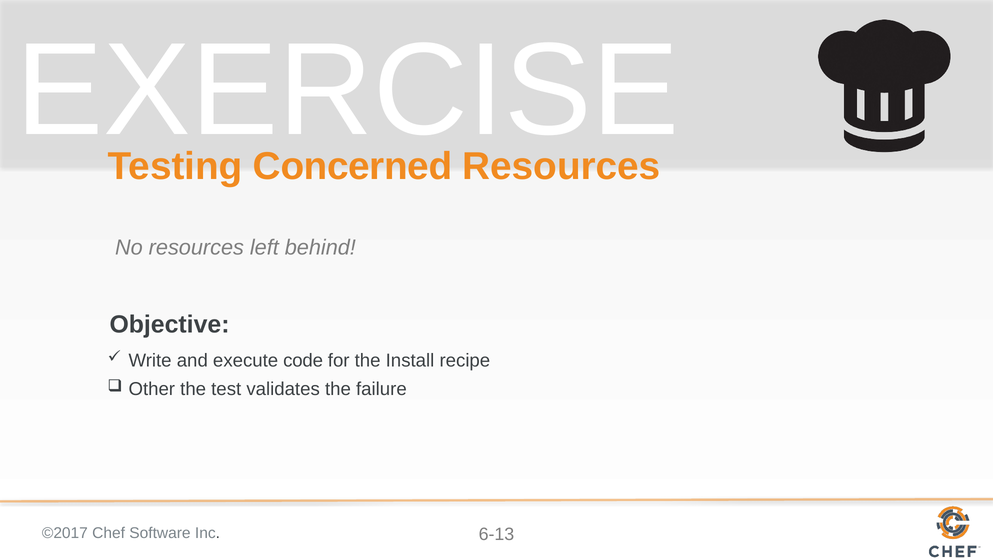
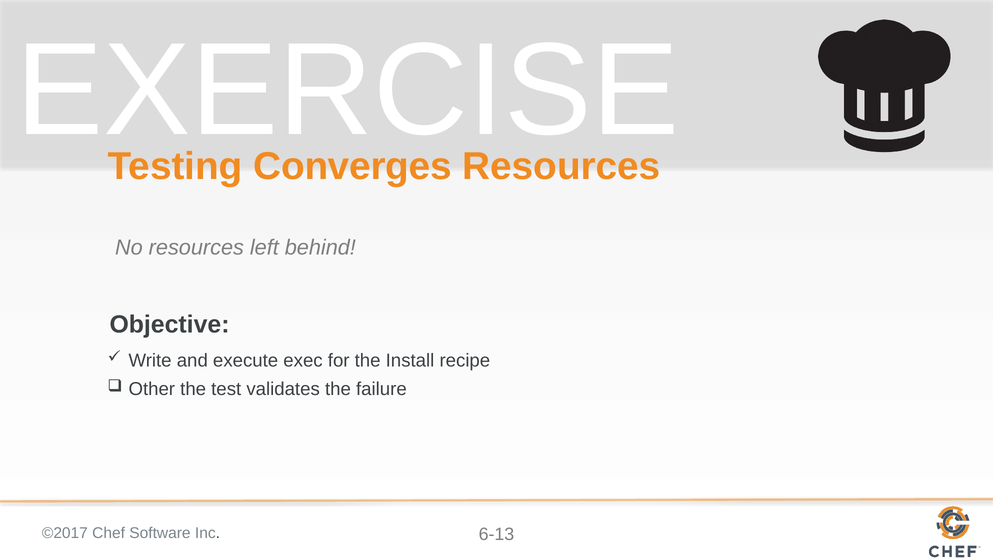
Concerned: Concerned -> Converges (353, 166)
code: code -> exec (303, 360)
